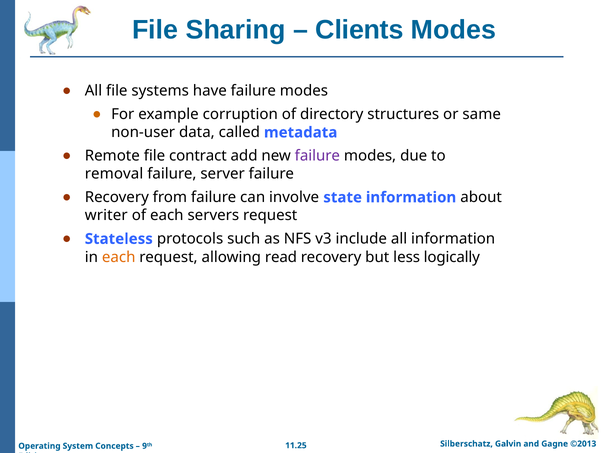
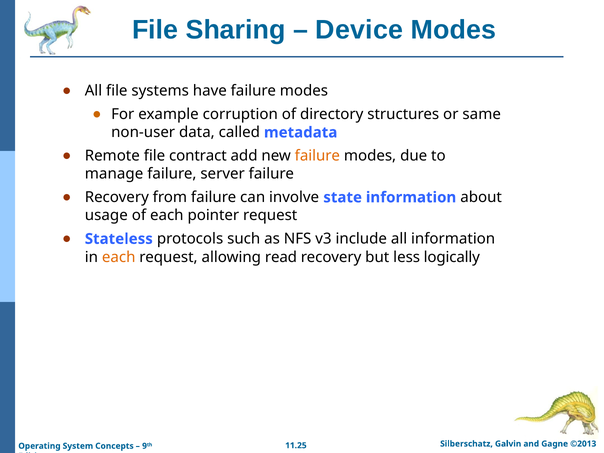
Clients: Clients -> Device (359, 30)
failure colour: purple -> orange (317, 156)
removal: removal -> manage (114, 174)
writer: writer -> usage (106, 216)
servers: servers -> pointer (213, 216)
